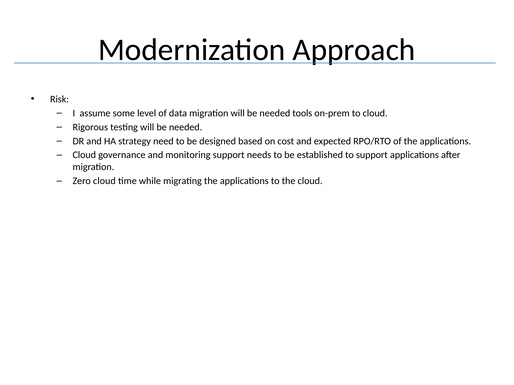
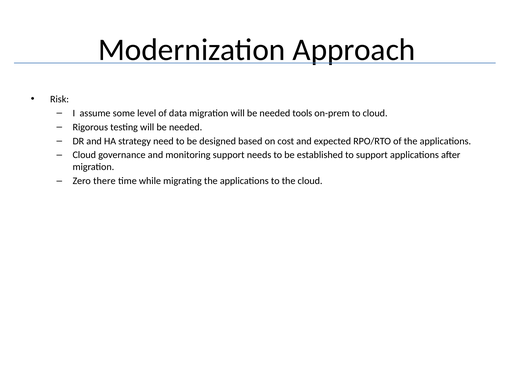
Zero cloud: cloud -> there (104, 181)
